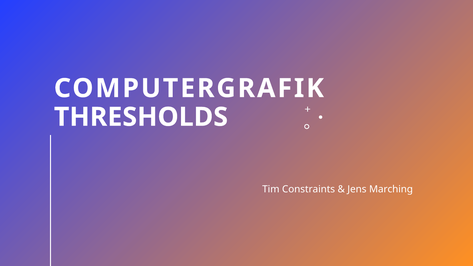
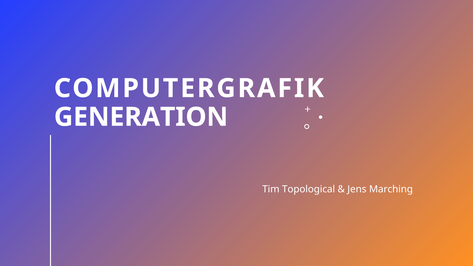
THRESHOLDS: THRESHOLDS -> GENERATION (141, 117)
Constraints: Constraints -> Topological (309, 189)
